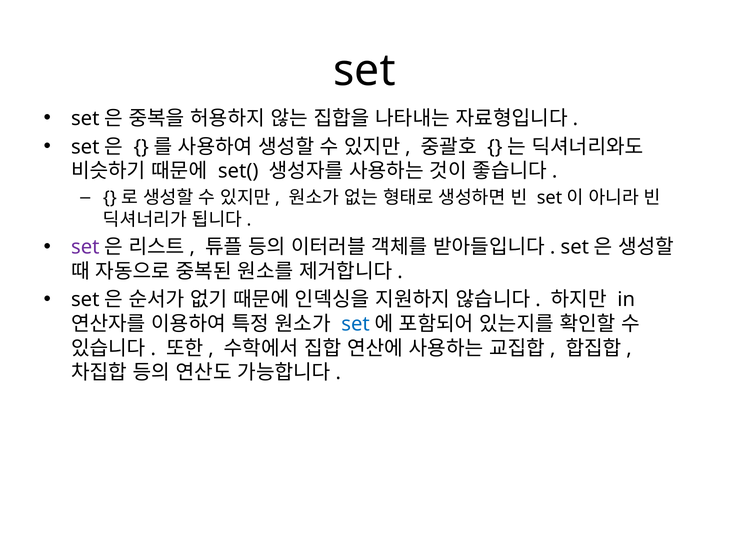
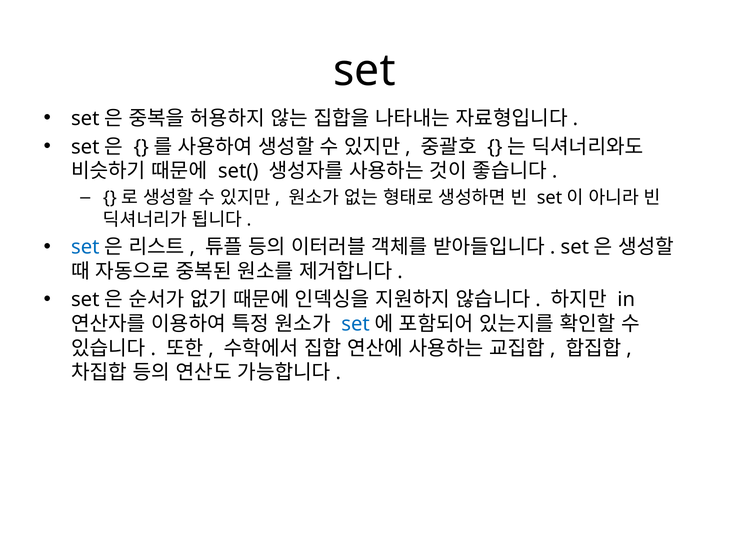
set colour: purple -> blue (85, 247)
